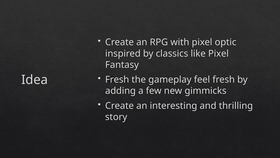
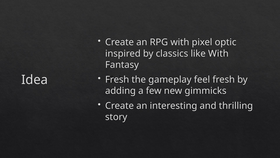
like Pixel: Pixel -> With (218, 53)
